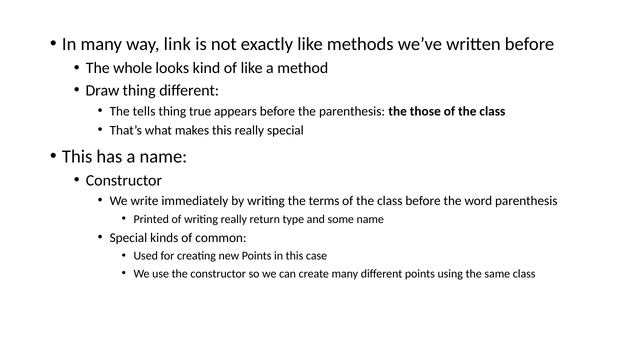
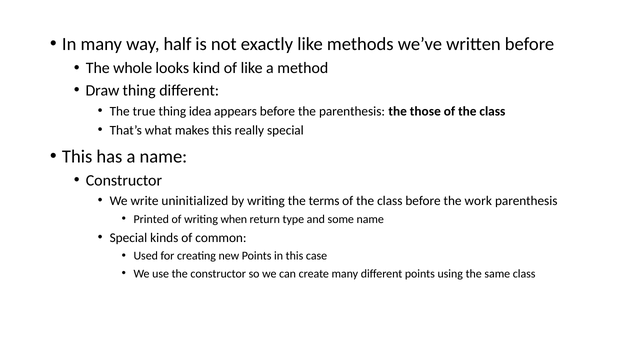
link: link -> half (178, 44)
tells: tells -> true (144, 111)
true: true -> idea (200, 111)
immediately: immediately -> uninitialized (195, 201)
word: word -> work (478, 201)
writing really: really -> when (234, 219)
